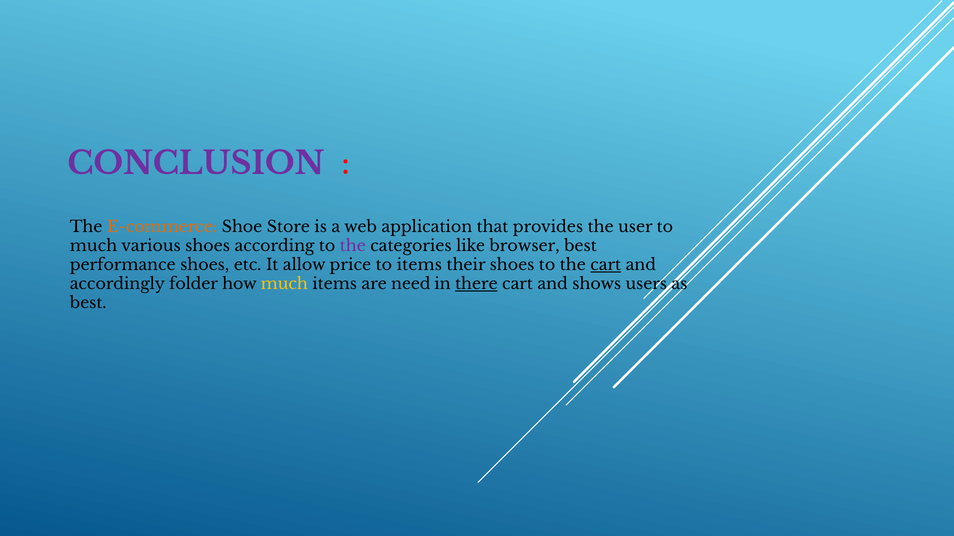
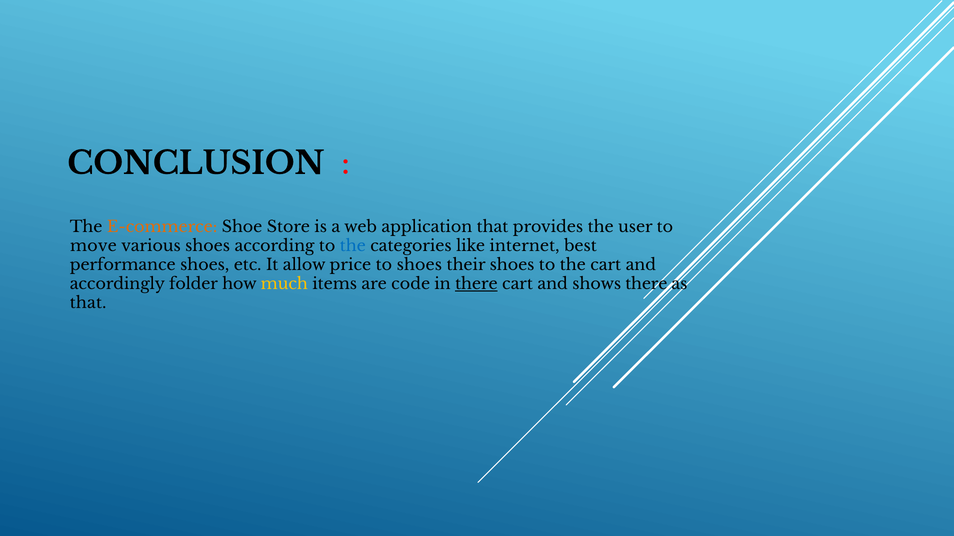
CONCLUSION colour: purple -> black (196, 164)
much: much -> move (93, 246)
the colour: purple -> blue (353, 246)
browser: browser -> internet (525, 246)
to items: items -> shoes (419, 265)
cart underline: present -> none (606, 265)
need: need -> code (411, 285)
shows users: users -> there (646, 285)
best: best -> that (88, 304)
